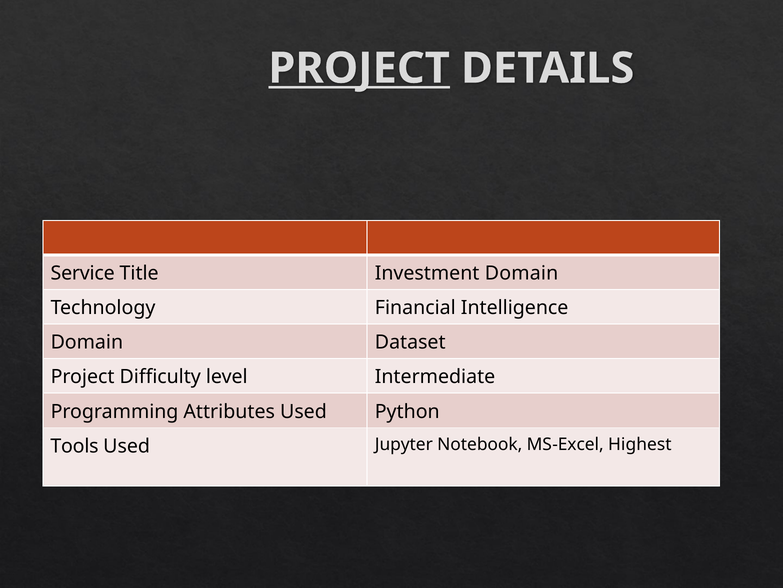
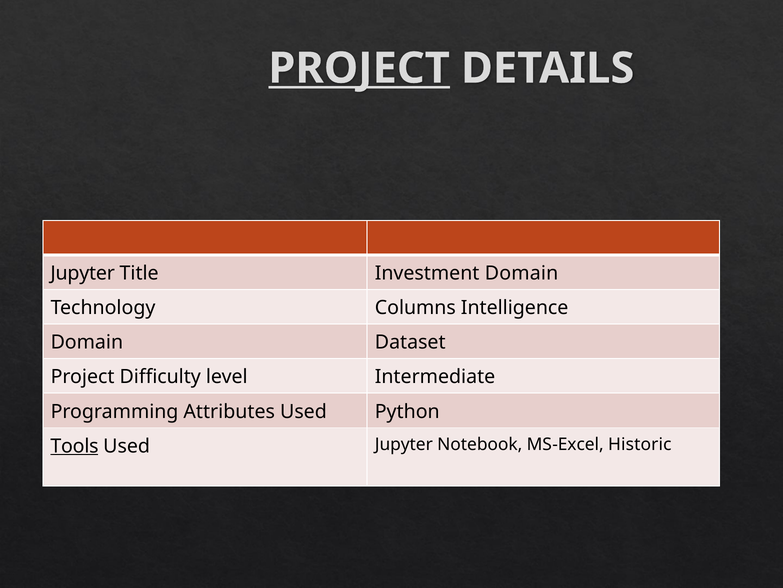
Service: Service -> Jupyter (83, 273)
Financial: Financial -> Columns (415, 308)
Tools underline: none -> present (75, 446)
Highest: Highest -> Historic (640, 444)
